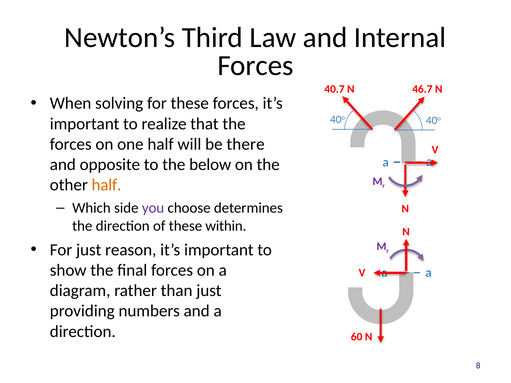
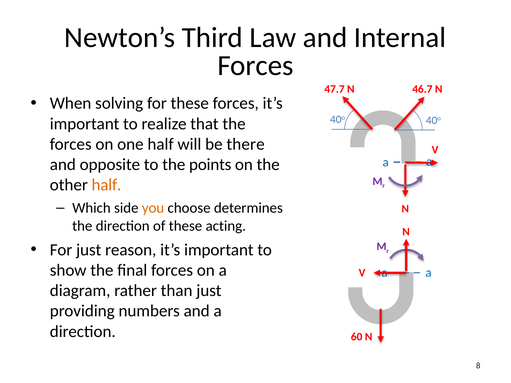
40.7: 40.7 -> 47.7 (334, 89)
below: below -> points (210, 165)
you colour: purple -> orange (153, 208)
within: within -> acting (226, 226)
